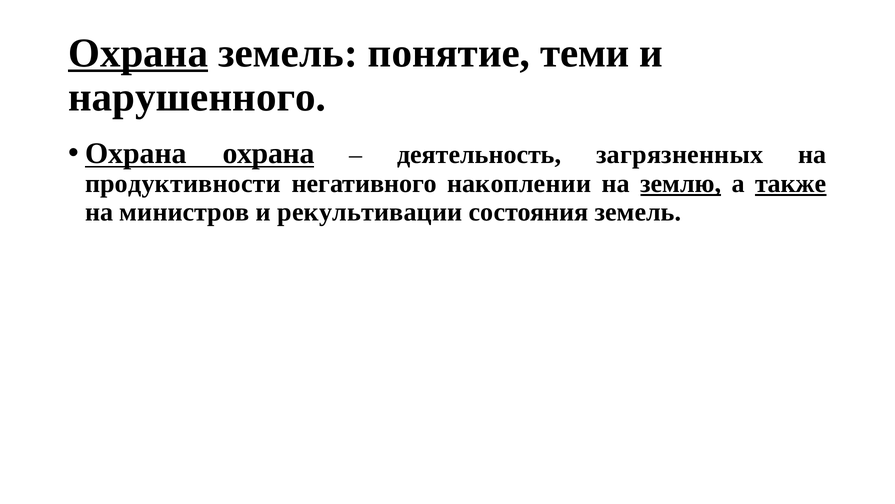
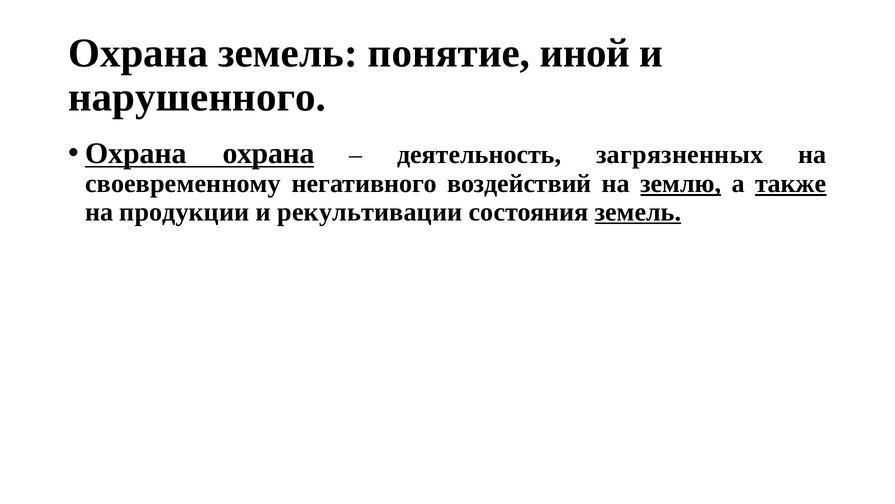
Охрана underline: present -> none (138, 53)
теми: теми -> иной (585, 53)
продуктивности: продуктивности -> своевременному (183, 184)
накоплении: накоплении -> воздействий (519, 184)
министров: министров -> продукции (184, 212)
земель underline: none -> present (638, 212)
